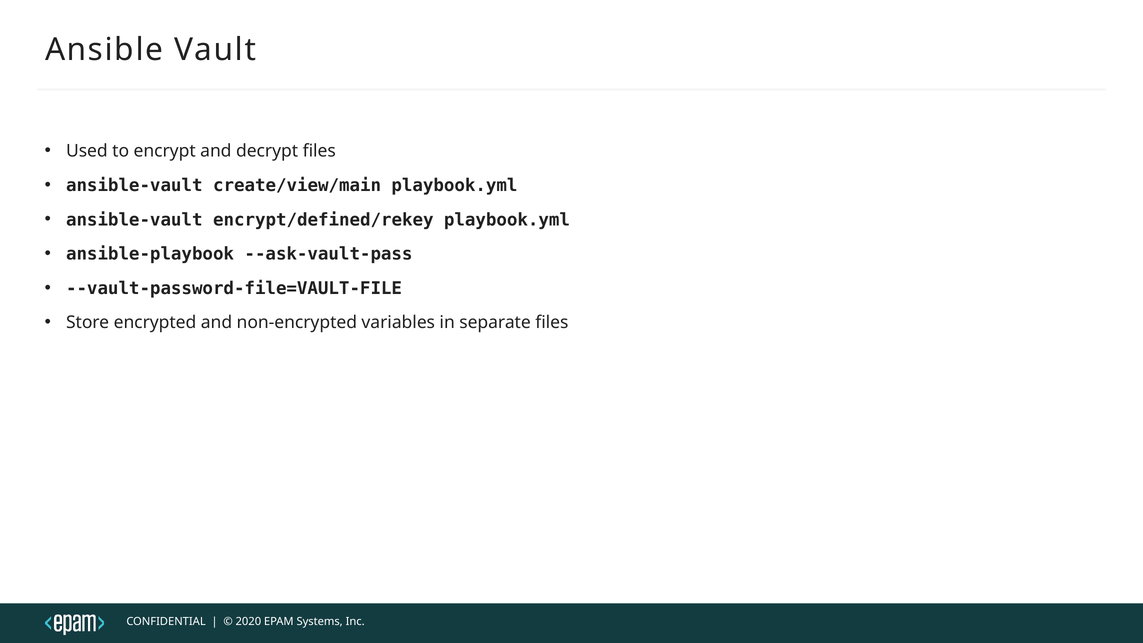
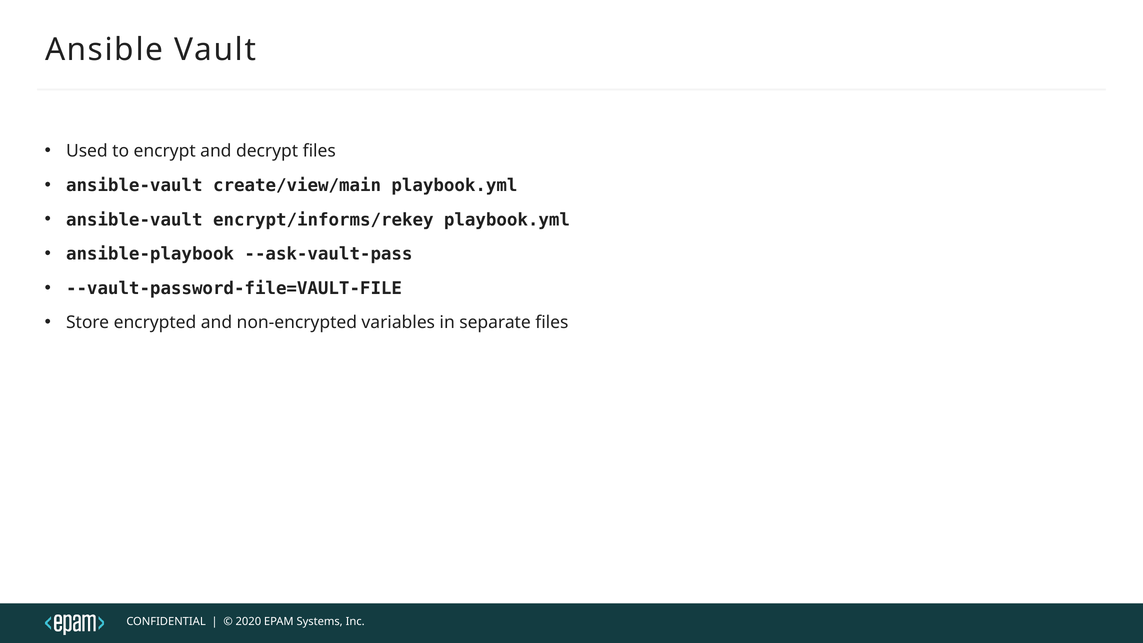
encrypt/defined/rekey: encrypt/defined/rekey -> encrypt/informs/rekey (323, 220)
